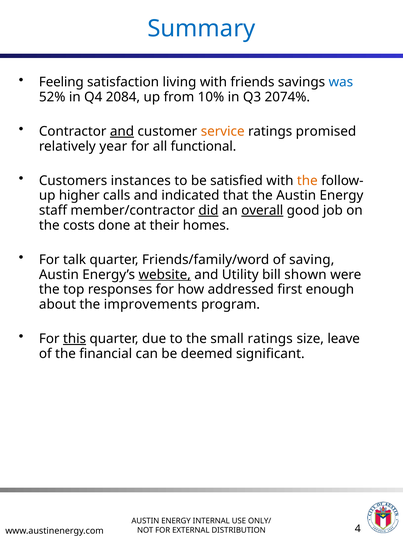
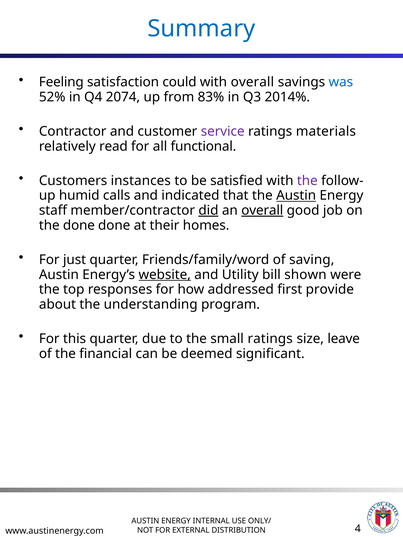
living: living -> could (180, 82)
with friends: friends -> overall (252, 82)
2084: 2084 -> 2074 (123, 97)
10%: 10% -> 83% (211, 97)
2074%: 2074% -> 2014% (287, 97)
and underline: present -> none (122, 131)
service colour: orange -> purple (223, 131)
promised: promised -> materials (326, 131)
year: year -> read (113, 146)
the colour: orange -> purple (307, 181)
higher: higher -> humid (79, 196)
Austin underline: none -> present (296, 196)
the costs: costs -> done (79, 225)
talk: talk -> just (75, 260)
enough: enough -> provide (330, 290)
improvements: improvements -> understanding (151, 305)
this underline: present -> none (75, 339)
